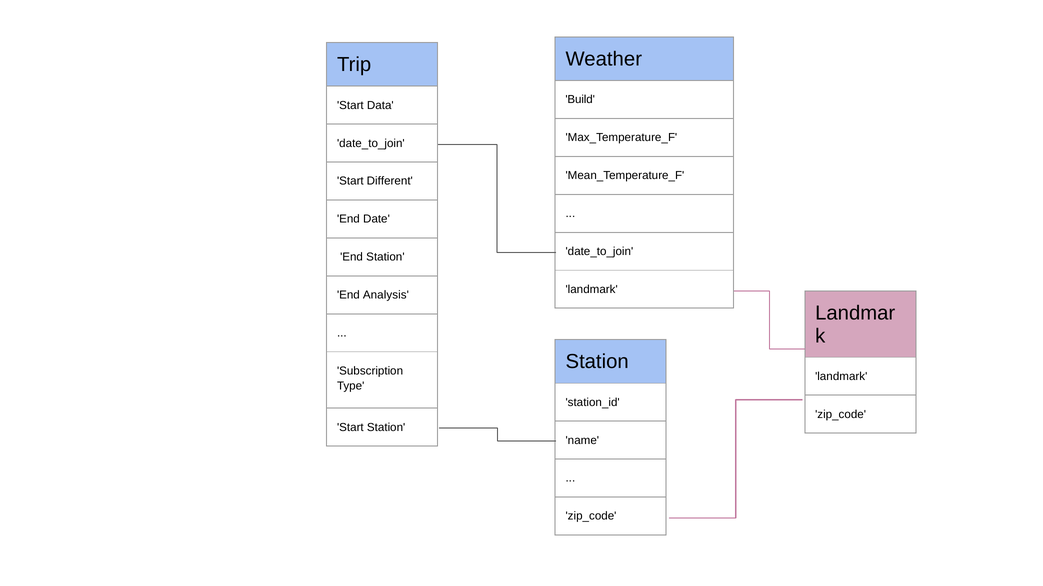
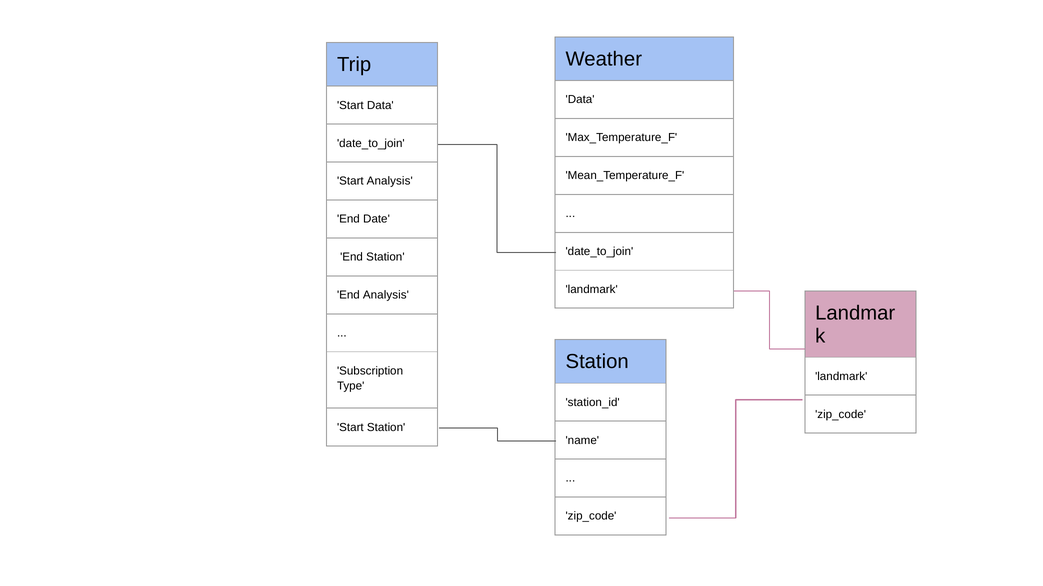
Build: Build -> Data (580, 100)
Start Different: Different -> Analysis (390, 181)
